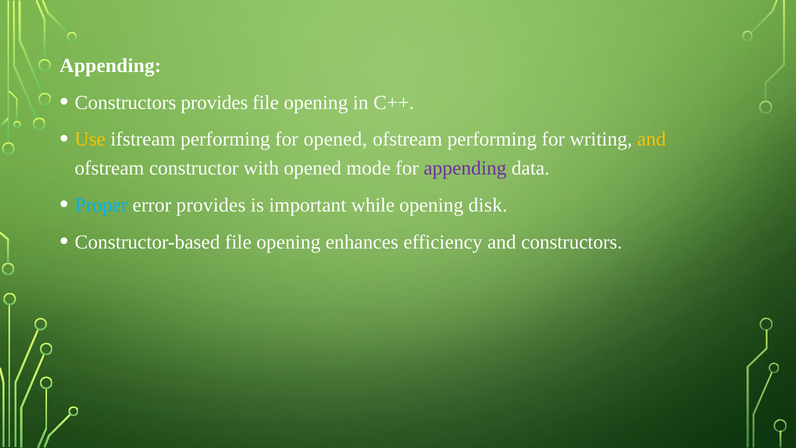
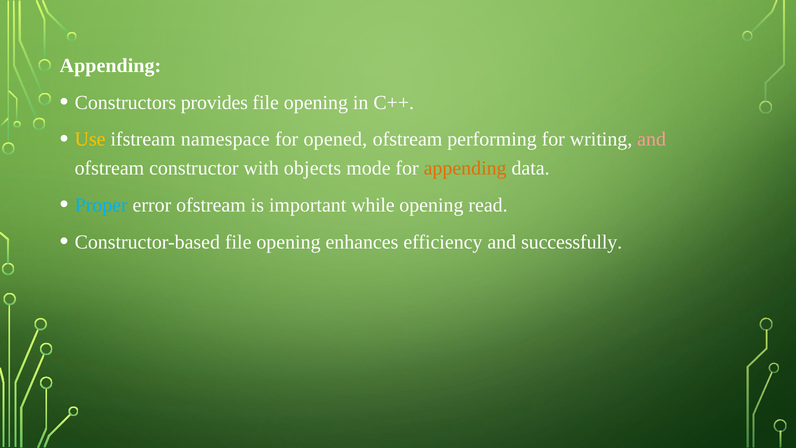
ifstream performing: performing -> namespace (225, 139)
and colour: yellow -> pink (652, 139)
with opened: opened -> objects (313, 168)
appending colour: purple -> orange (465, 168)
error provides: provides -> ofstream (211, 205)
disk: disk -> read (488, 205)
and constructors: constructors -> successfully (572, 242)
